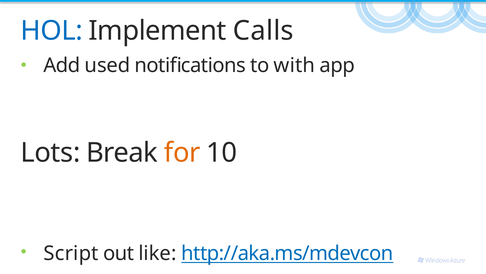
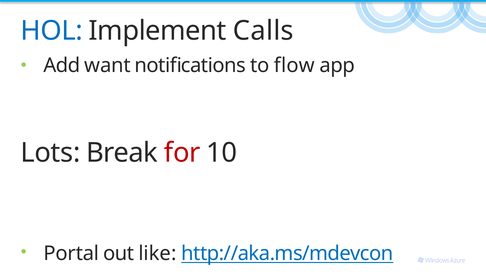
used: used -> want (108, 65)
with: with -> flow (294, 65)
for colour: orange -> red (182, 152)
Script: Script -> Portal (71, 253)
